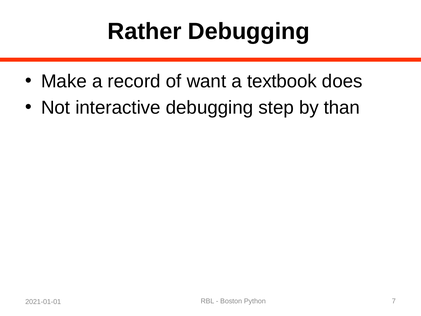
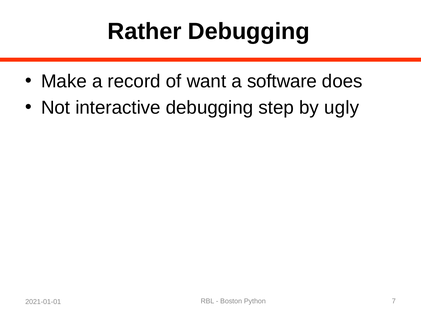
textbook: textbook -> software (282, 81)
than: than -> ugly (342, 108)
